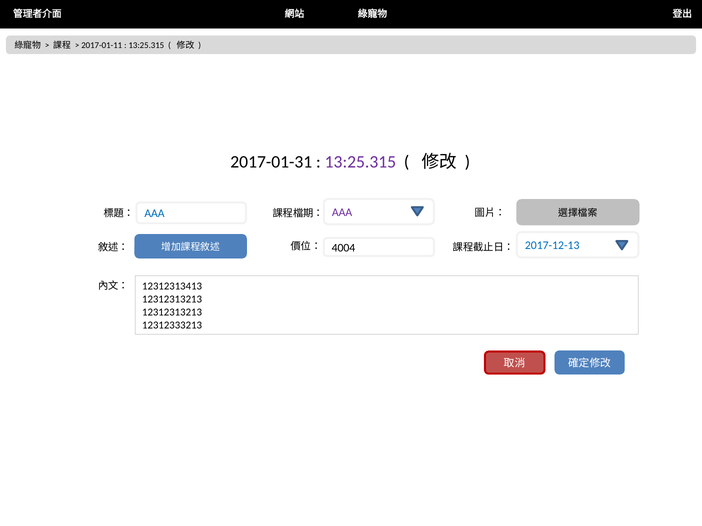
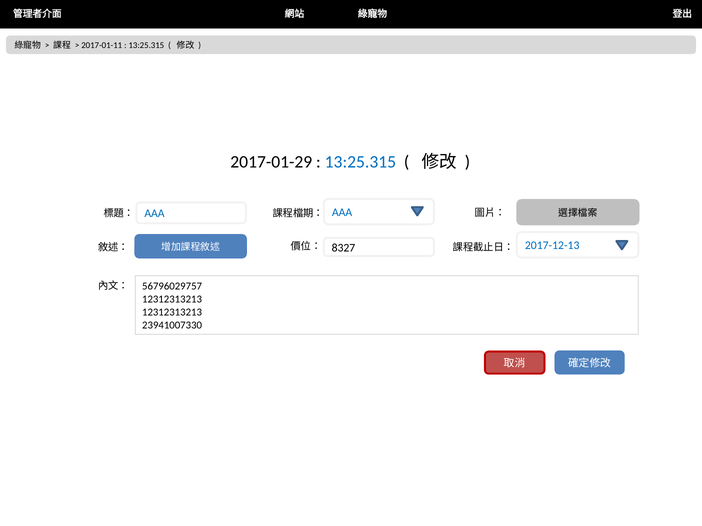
2017-01-31: 2017-01-31 -> 2017-01-29 (271, 162)
13:25.315 colour: purple -> blue (360, 162)
AAA colour: purple -> blue (342, 213)
4004: 4004 -> 8327 (343, 248)
12312313413: 12312313413 -> 56796029757 (172, 287)
12312333213: 12312333213 -> 23941007330 (172, 325)
